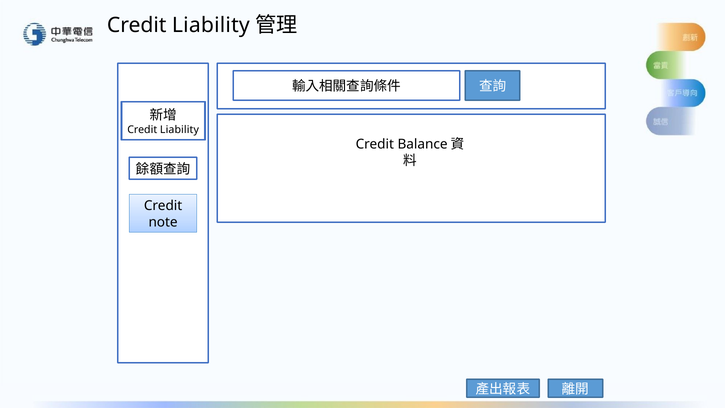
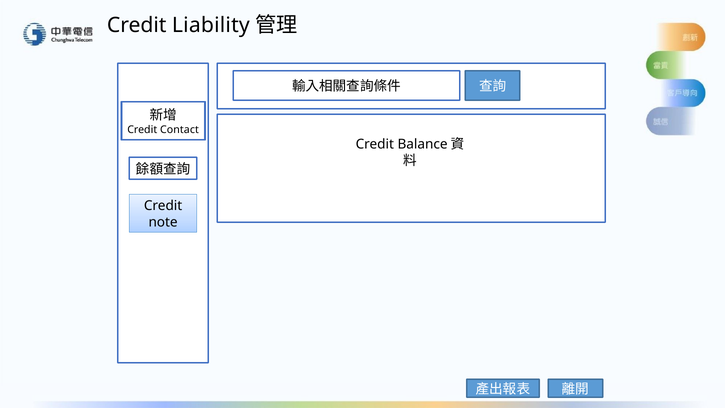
Liability: Liability -> Contact (179, 130)
